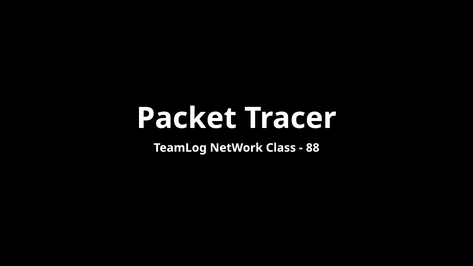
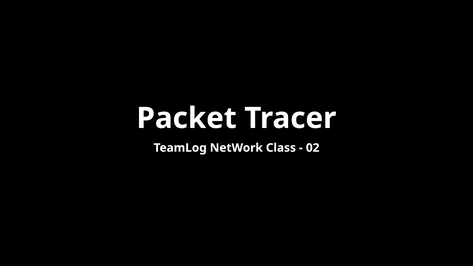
88: 88 -> 02 (313, 148)
